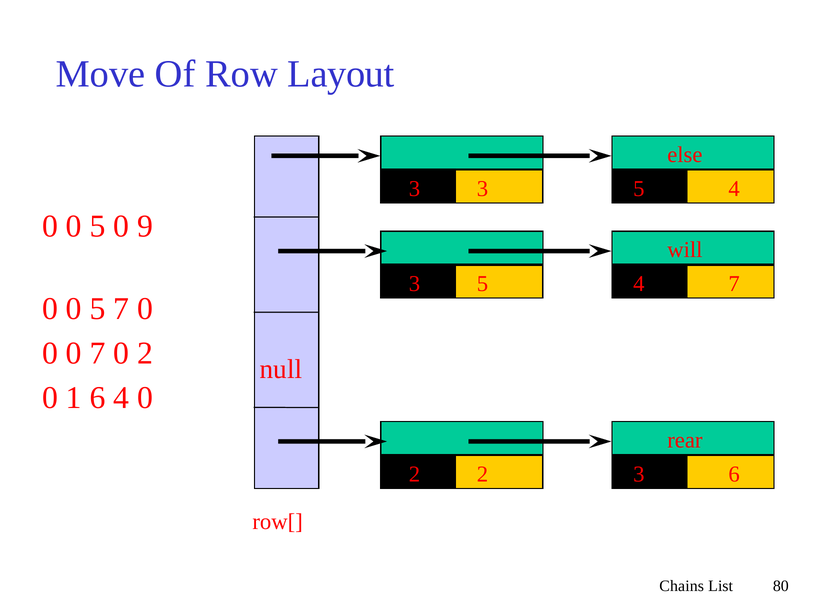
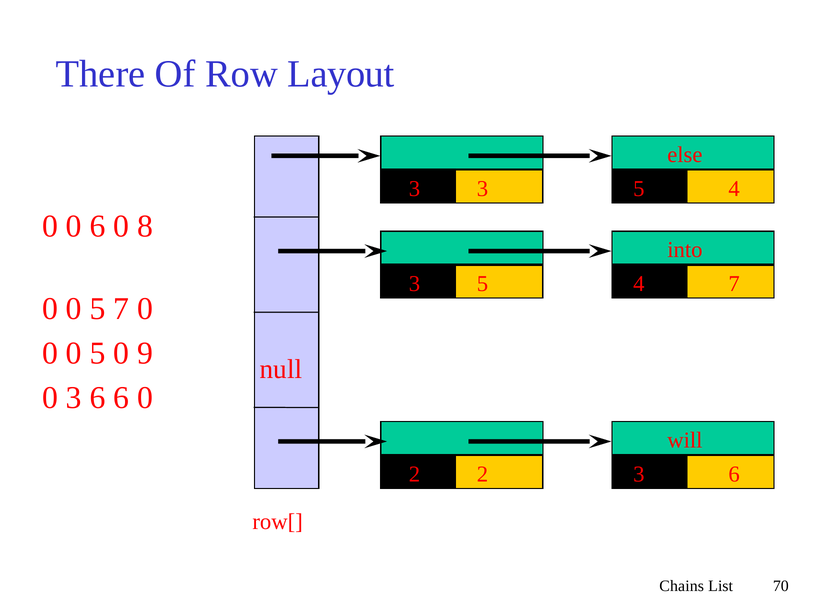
Move: Move -> There (101, 74)
5: 5 -> 6 (98, 226)
9: 9 -> 8 (145, 226)
will: will -> into (685, 250)
7: 7 -> 5 (98, 353)
0 2: 2 -> 9 (145, 353)
0 1: 1 -> 3 (74, 398)
6 4: 4 -> 6 (121, 398)
rear: rear -> will (685, 440)
80: 80 -> 70 (781, 586)
